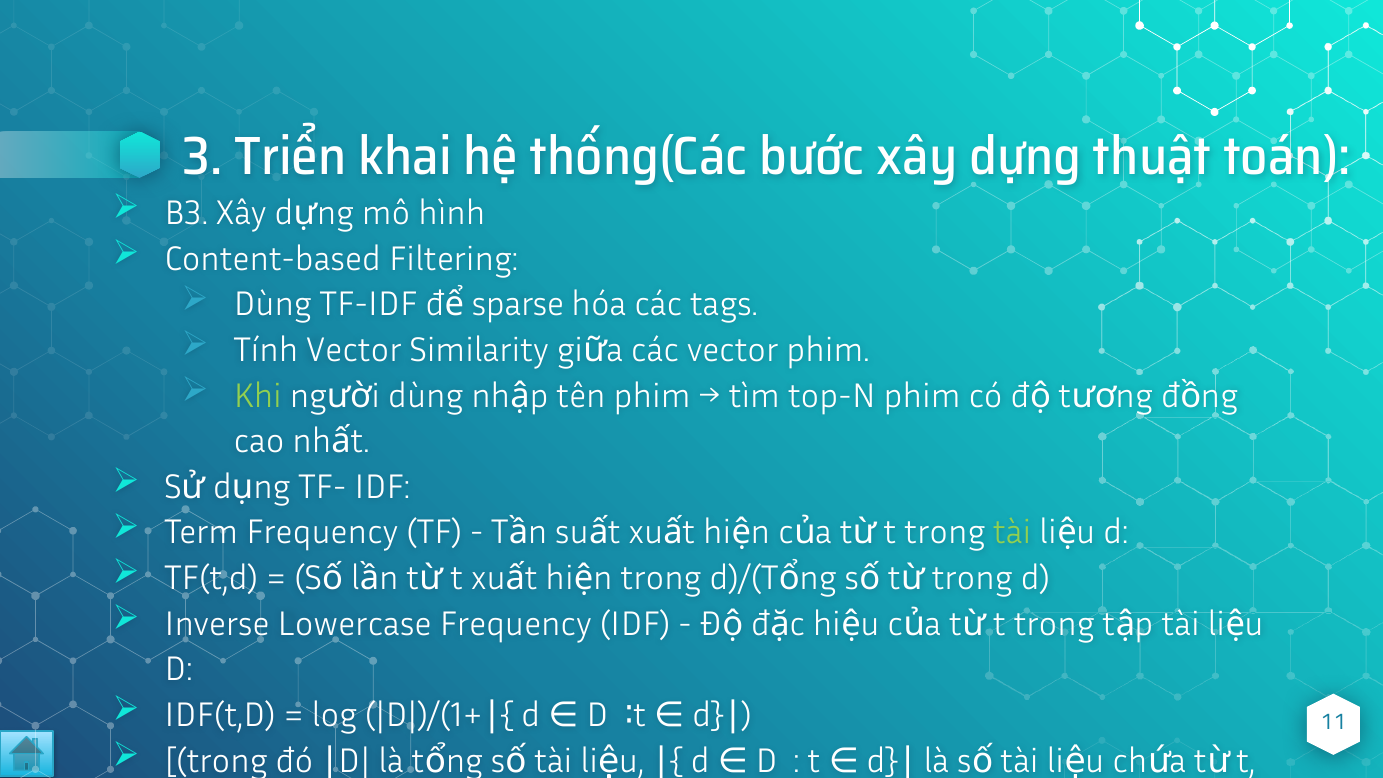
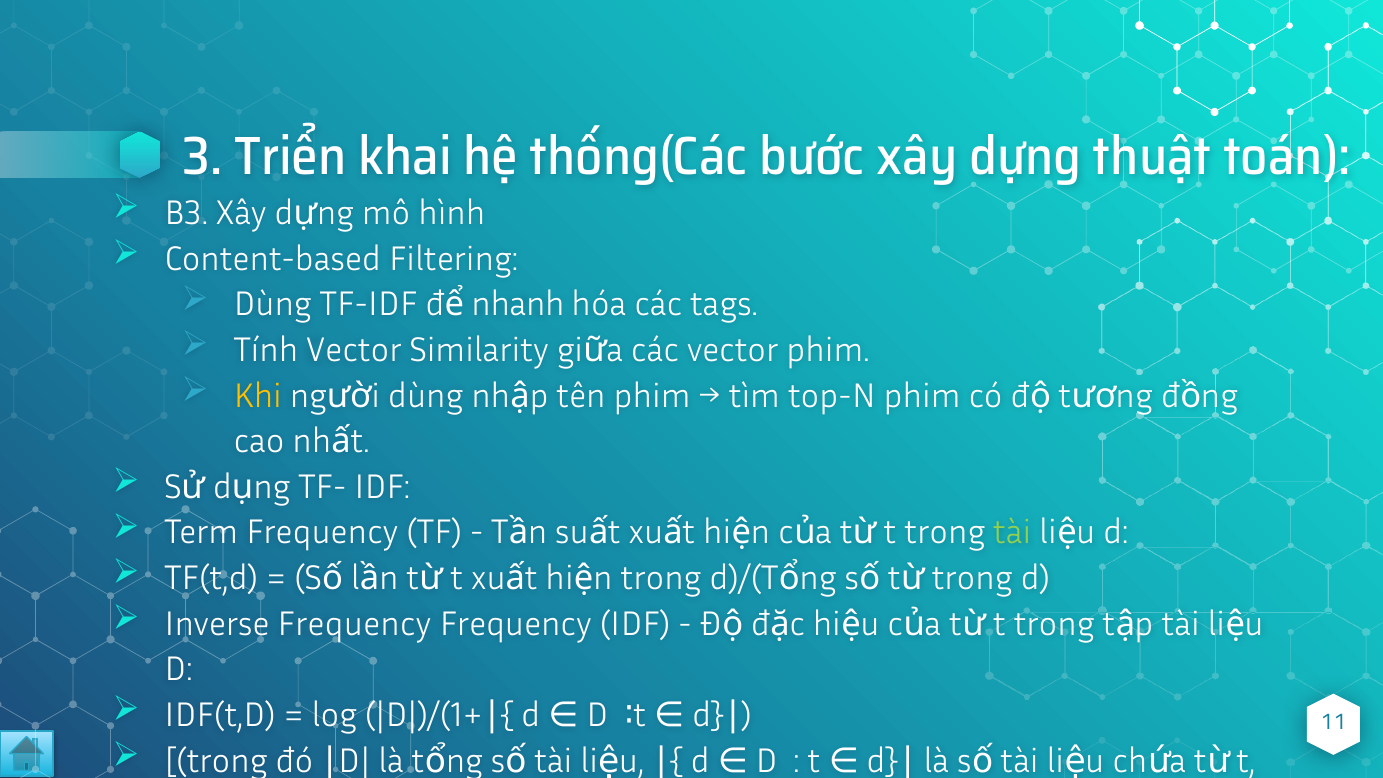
sparse: sparse -> nhanh (518, 304)
Khi colour: light green -> yellow (258, 396)
Inverse Lowercase: Lowercase -> Frequency (354, 624)
